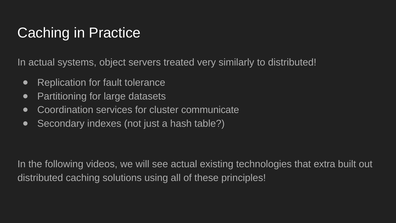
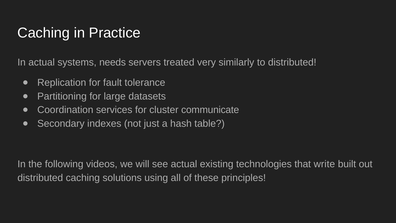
object: object -> needs (113, 62)
extra: extra -> write (324, 164)
